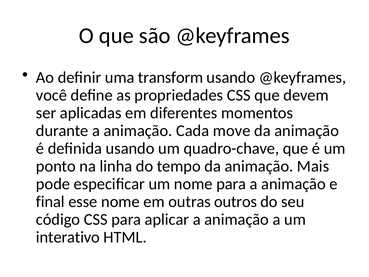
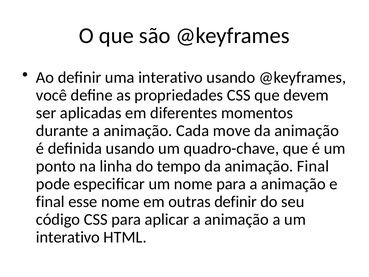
uma transform: transform -> interativo (171, 77)
animação Mais: Mais -> Final (313, 166)
outras outros: outros -> definir (236, 201)
